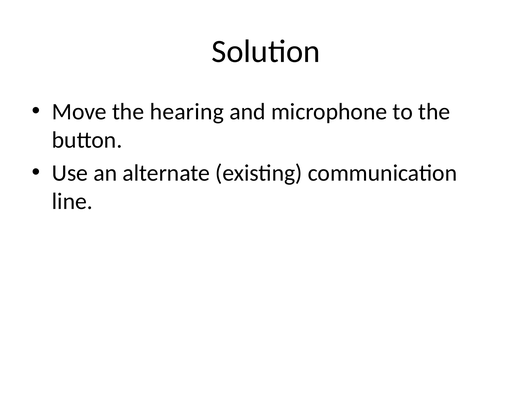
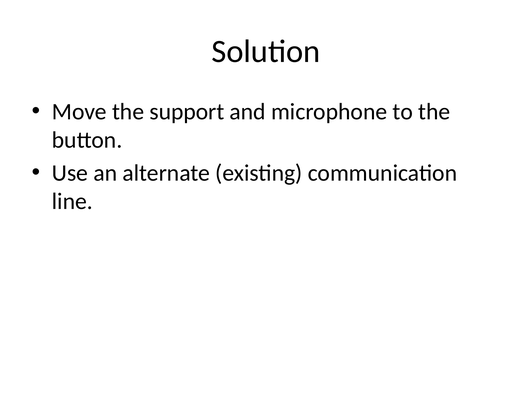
hearing: hearing -> support (187, 112)
